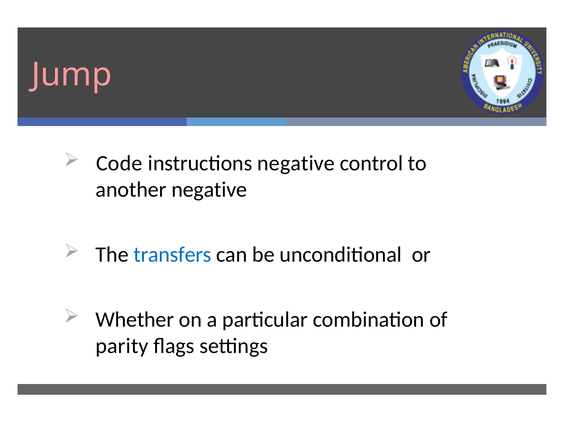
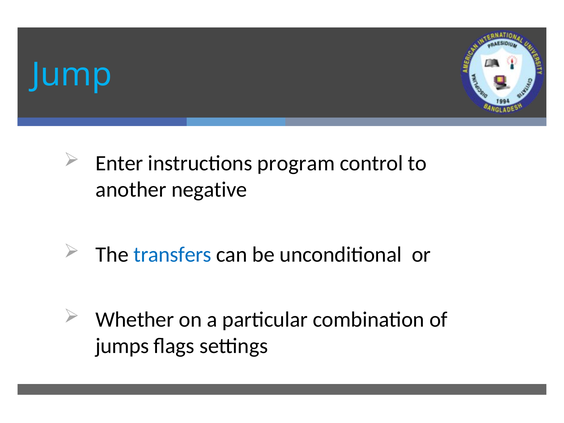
Jump colour: pink -> light blue (72, 75)
Code: Code -> Enter (119, 163)
instructions negative: negative -> program (296, 163)
parity: parity -> jumps (122, 346)
